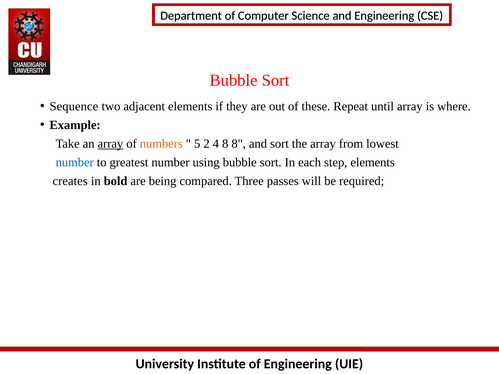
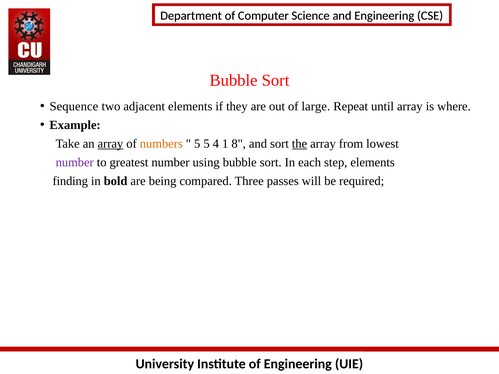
these: these -> large (316, 106)
5 2: 2 -> 5 (207, 144)
4 8: 8 -> 1 (225, 144)
the underline: none -> present (300, 144)
number colour: blue -> purple (75, 162)
creates: creates -> finding (70, 181)
